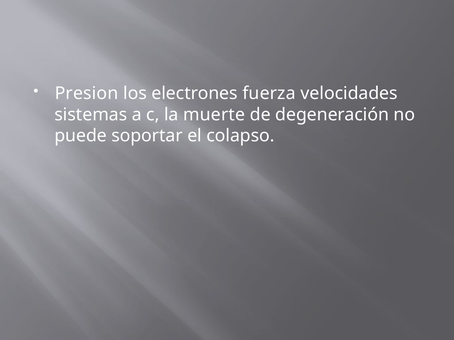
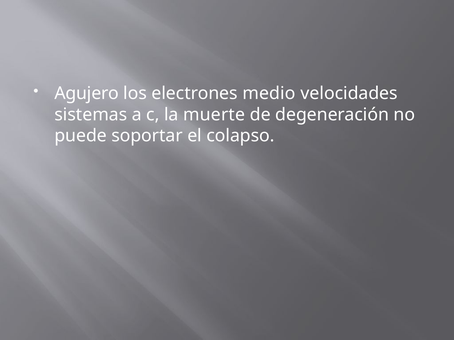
Presion: Presion -> Agujero (87, 94)
fuerza: fuerza -> medio (269, 94)
